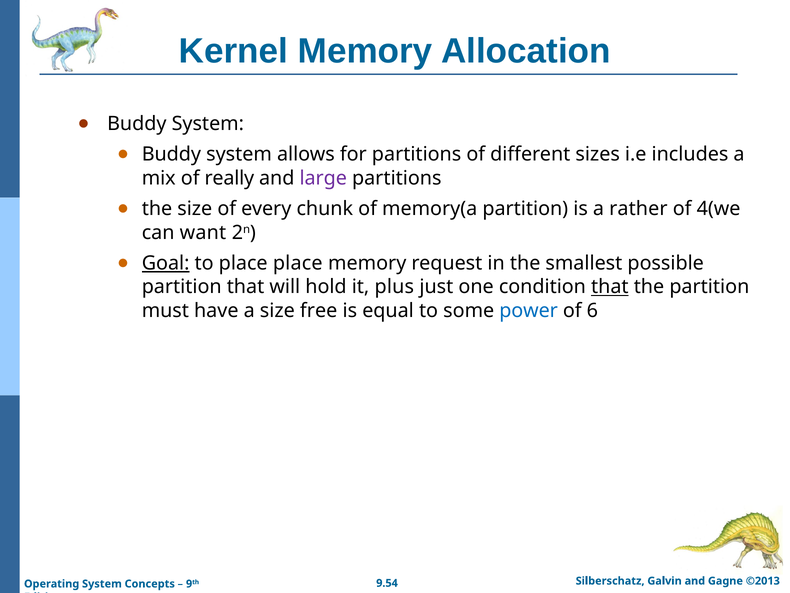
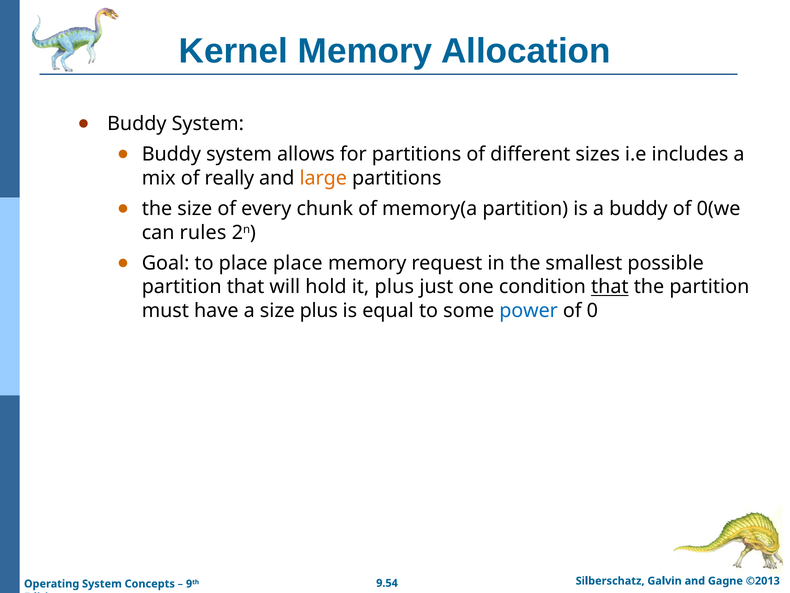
large colour: purple -> orange (323, 178)
a rather: rather -> buddy (638, 209)
4(we: 4(we -> 0(we (719, 209)
want: want -> rules (203, 232)
Goal underline: present -> none (166, 263)
size free: free -> plus (319, 310)
6: 6 -> 0 (592, 310)
